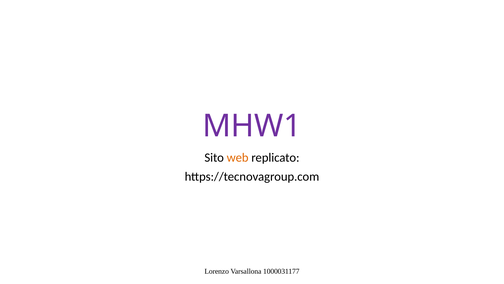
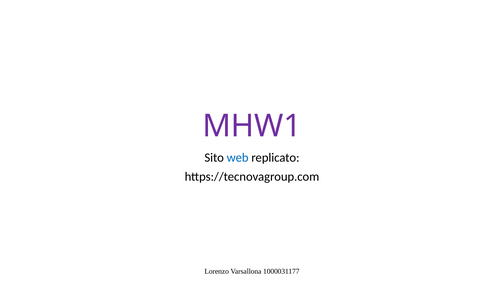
web colour: orange -> blue (238, 158)
